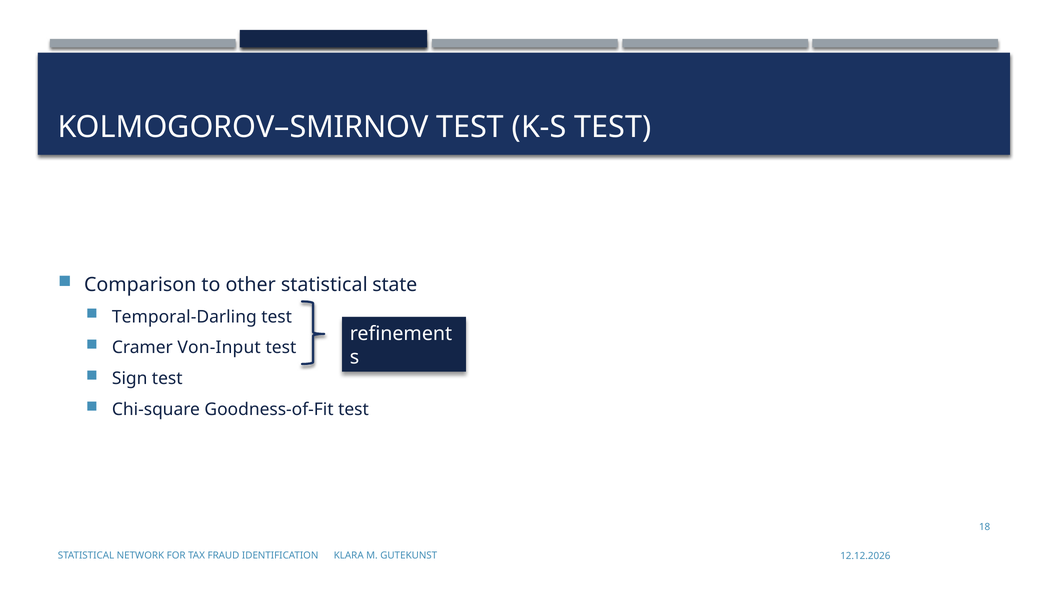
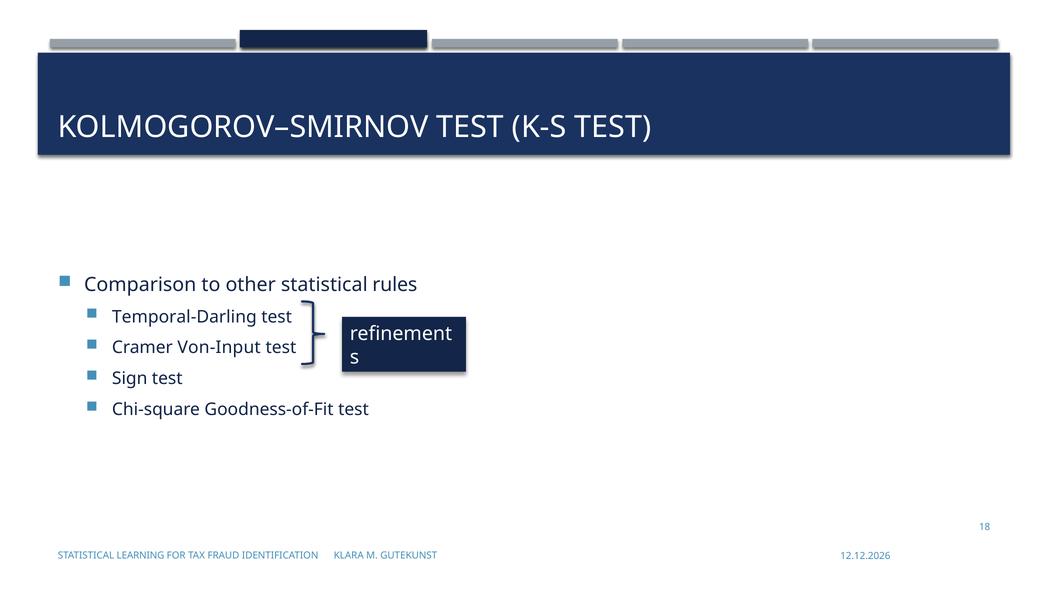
state: state -> rules (395, 285)
NETWORK: NETWORK -> LEARNING (140, 556)
